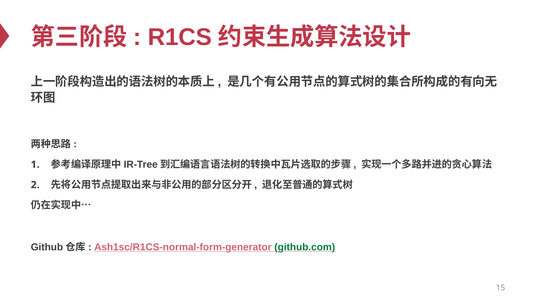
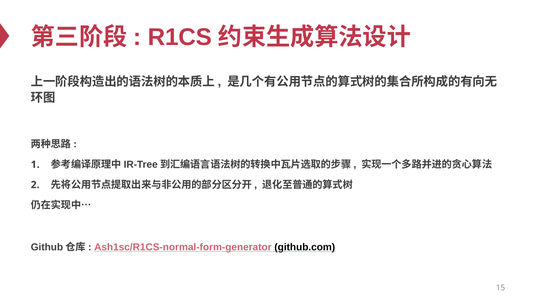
github.com colour: green -> black (305, 247)
